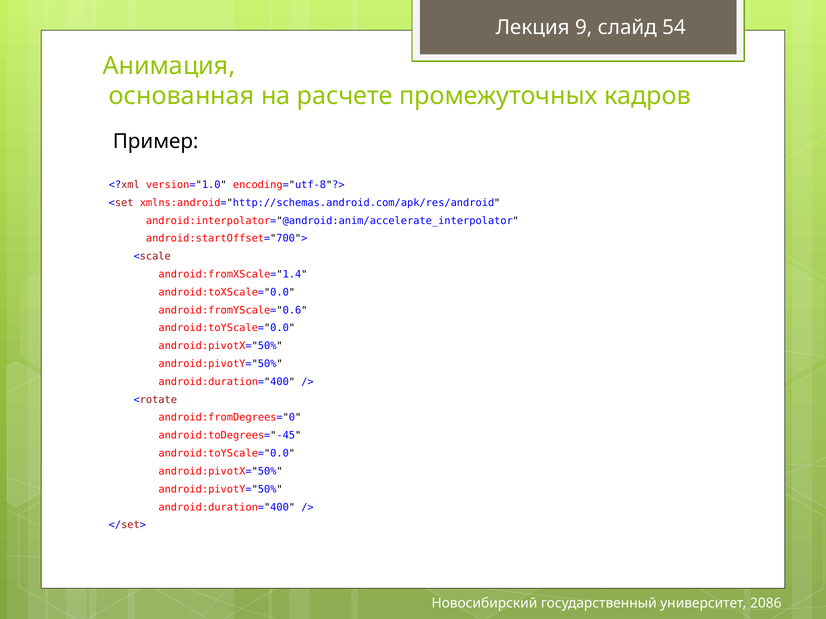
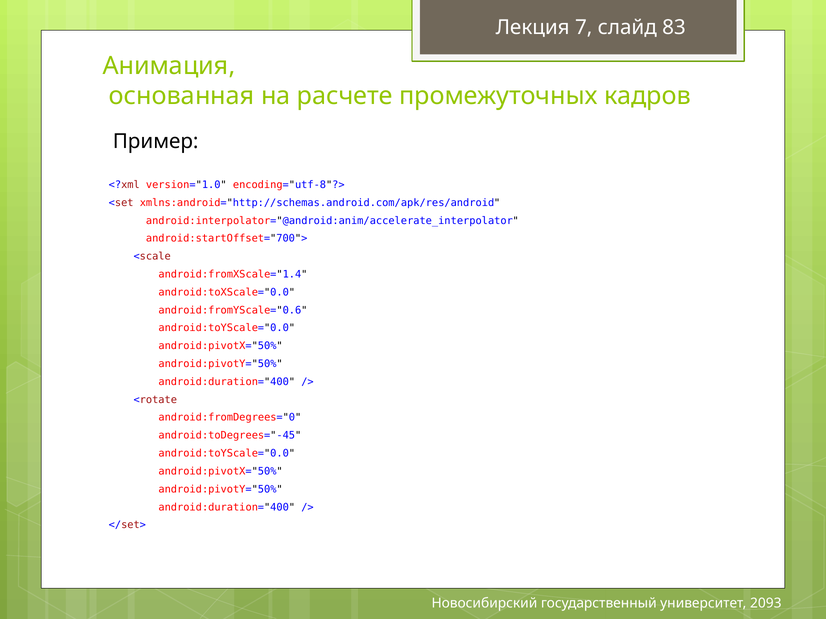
9: 9 -> 7 (584, 28)
54: 54 -> 83 (674, 28)
2086: 2086 -> 2093 (766, 604)
